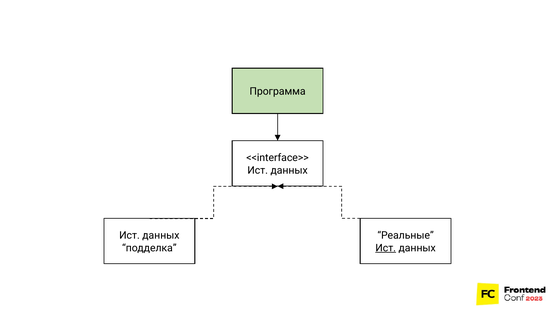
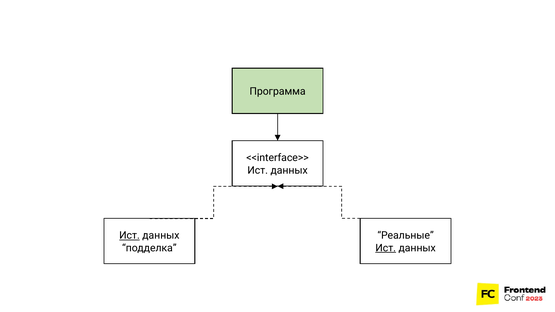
Ист underline: none -> present (129, 236)
